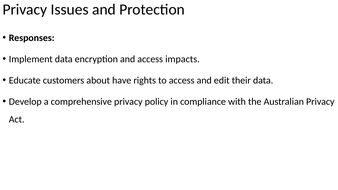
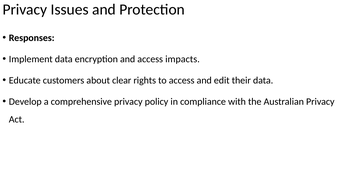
have: have -> clear (122, 80)
